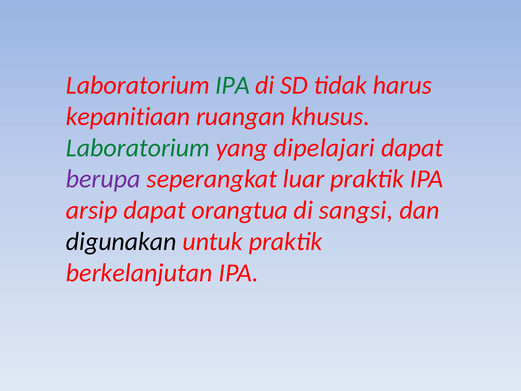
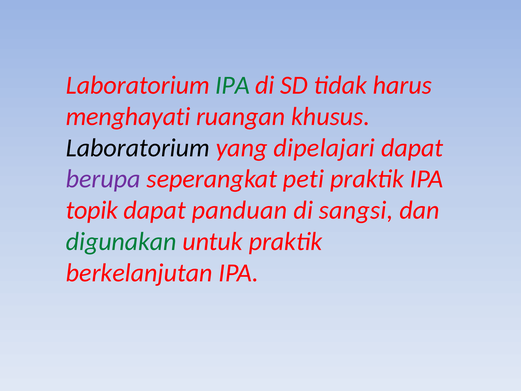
kepanitiaan: kepanitiaan -> menghayati (128, 116)
Laboratorium colour: green -> black (138, 148)
luar: luar -> peti (304, 179)
arsip: arsip -> topik (92, 210)
orangtua: orangtua -> panduan (240, 210)
digunakan colour: black -> green (121, 241)
